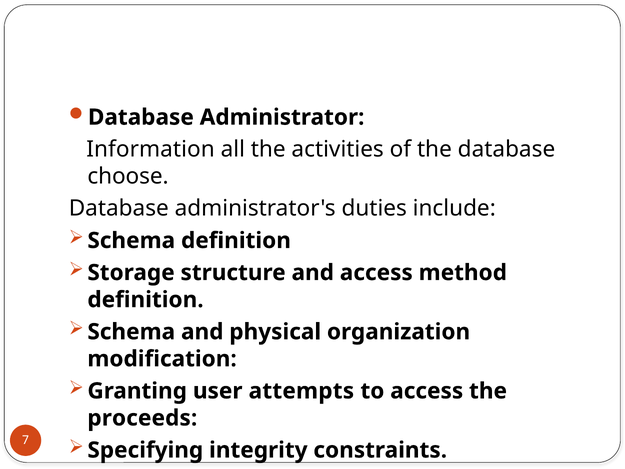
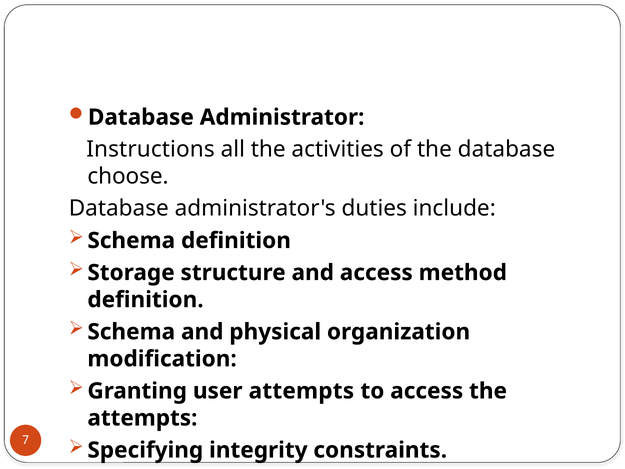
Information: Information -> Instructions (151, 149)
proceeds: proceeds -> attempts (142, 418)
